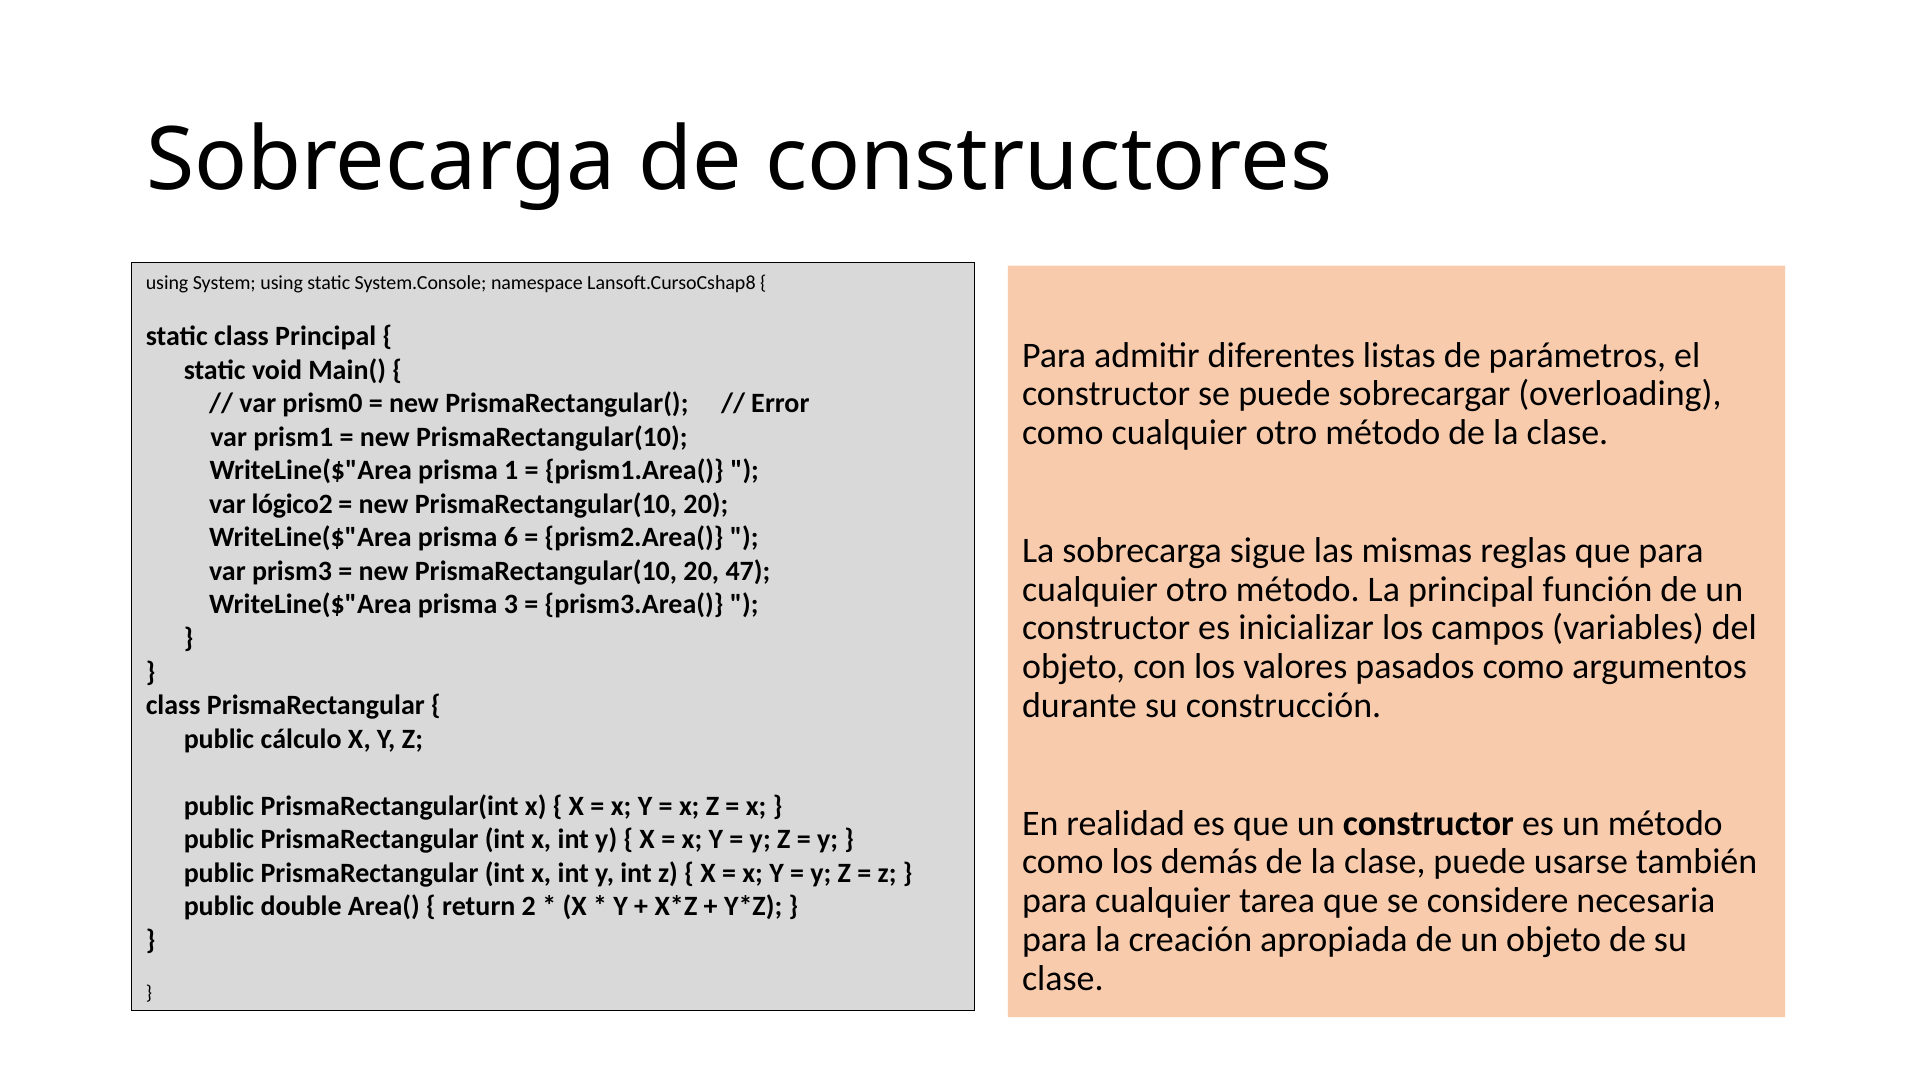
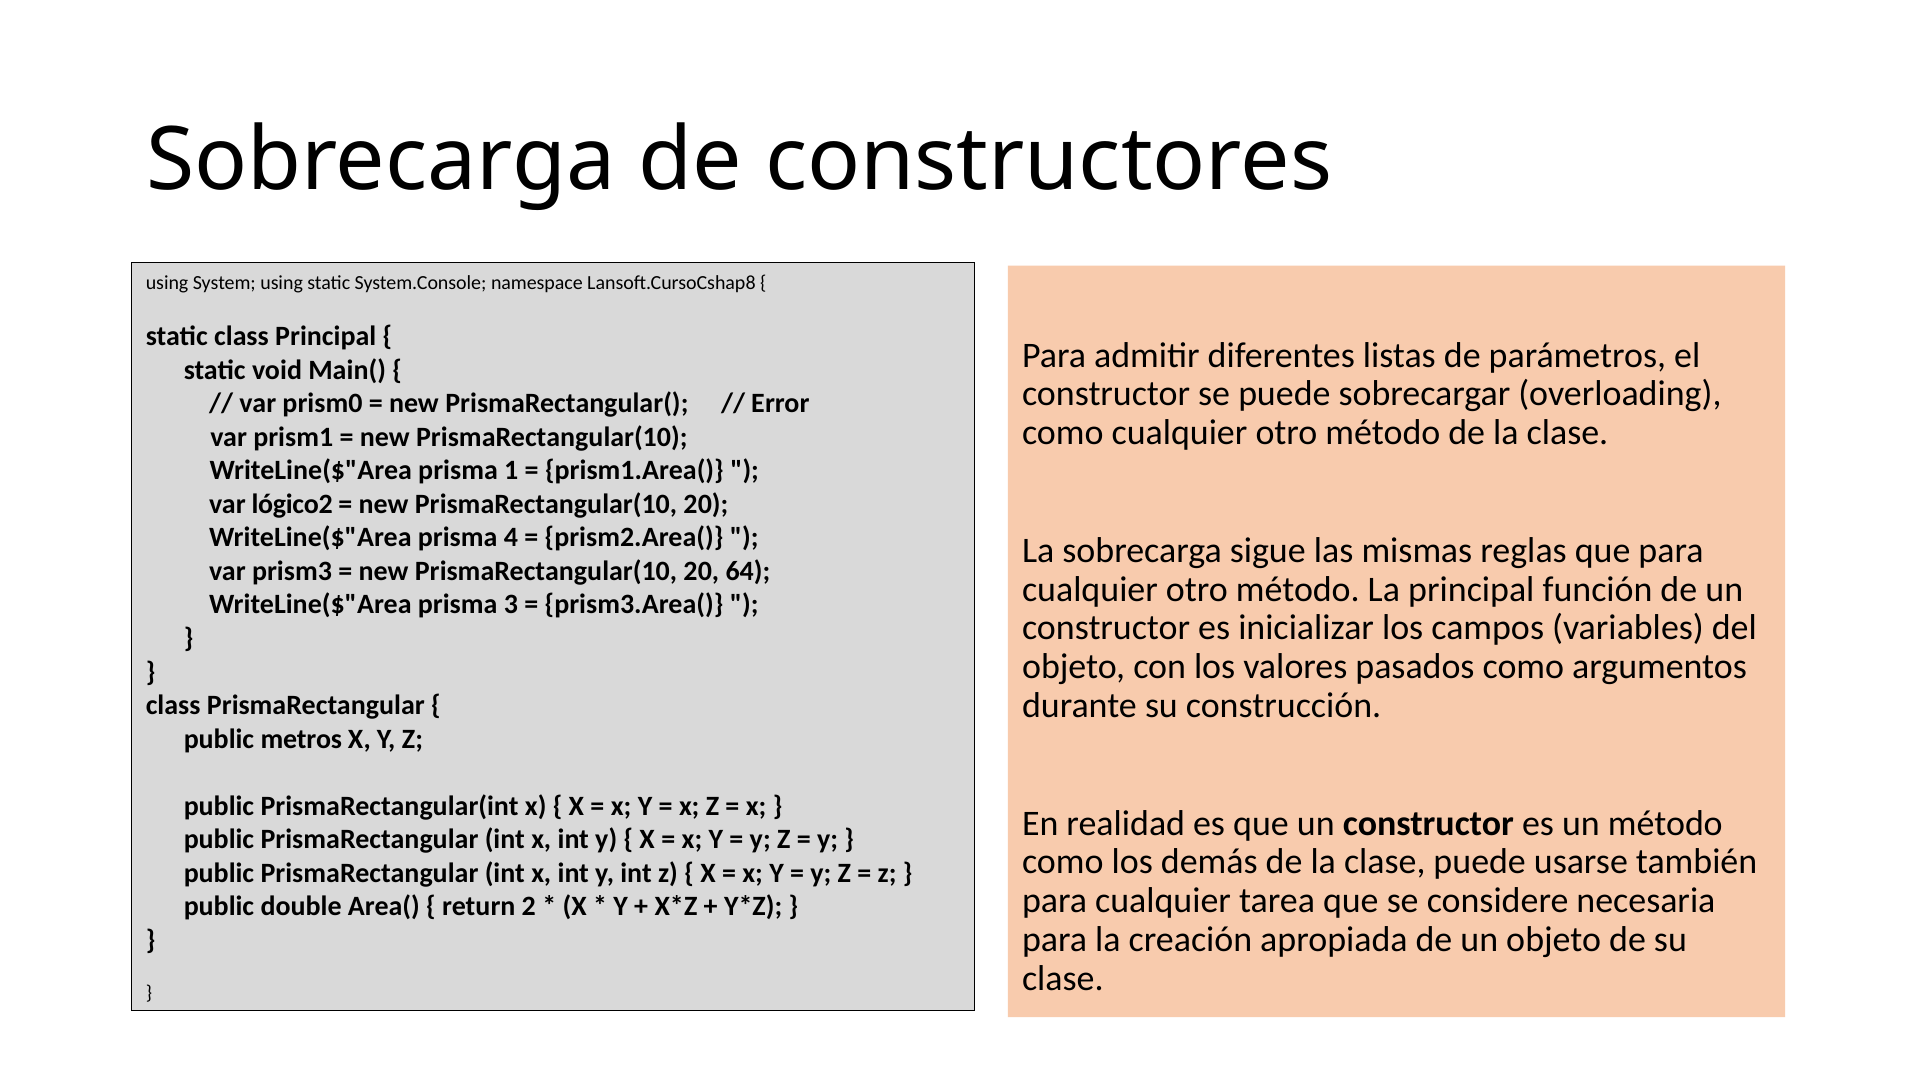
6: 6 -> 4 (511, 538)
47: 47 -> 64 (748, 571)
cálculo: cálculo -> metros (301, 739)
